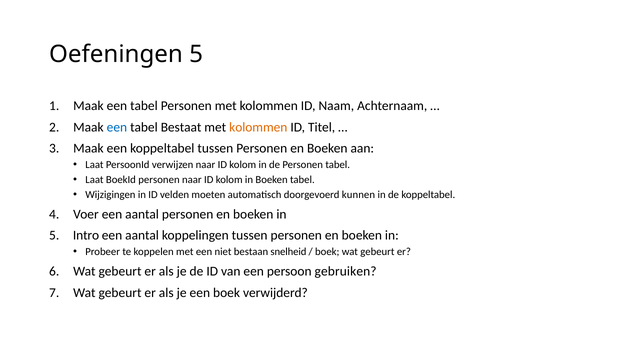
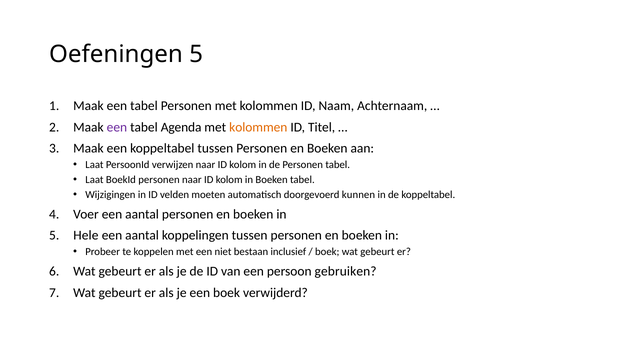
een colour: blue -> purple (117, 127)
Bestaat: Bestaat -> Agenda (181, 127)
Intro: Intro -> Hele (86, 236)
snelheid: snelheid -> inclusief (288, 252)
